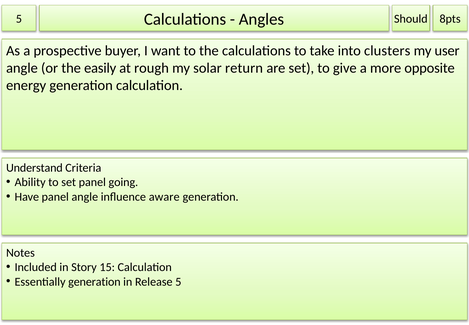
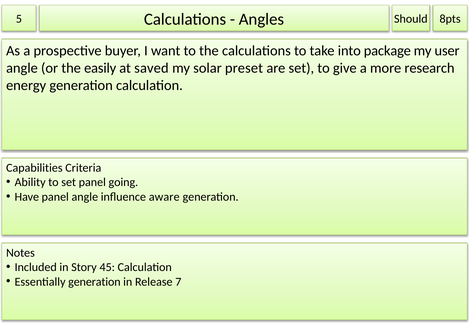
clusters: clusters -> package (387, 51)
rough: rough -> saved (151, 68)
return: return -> preset (244, 68)
opposite: opposite -> research (430, 68)
Understand: Understand -> Capabilities (34, 168)
15: 15 -> 45 (107, 267)
Release 5: 5 -> 7 (178, 281)
